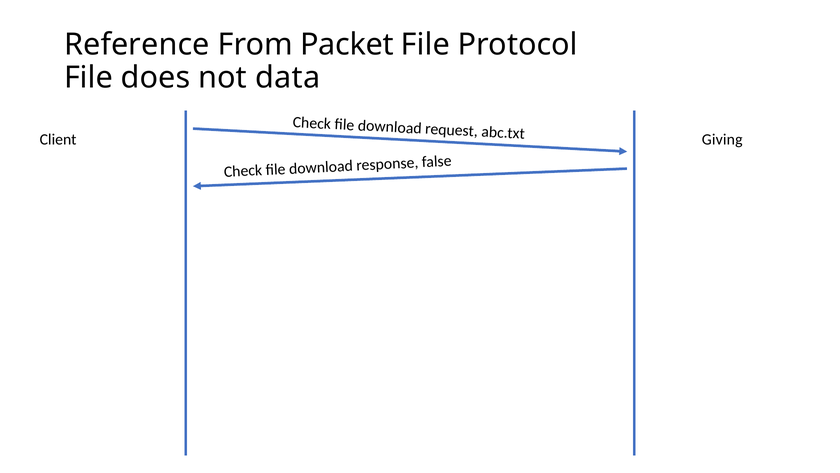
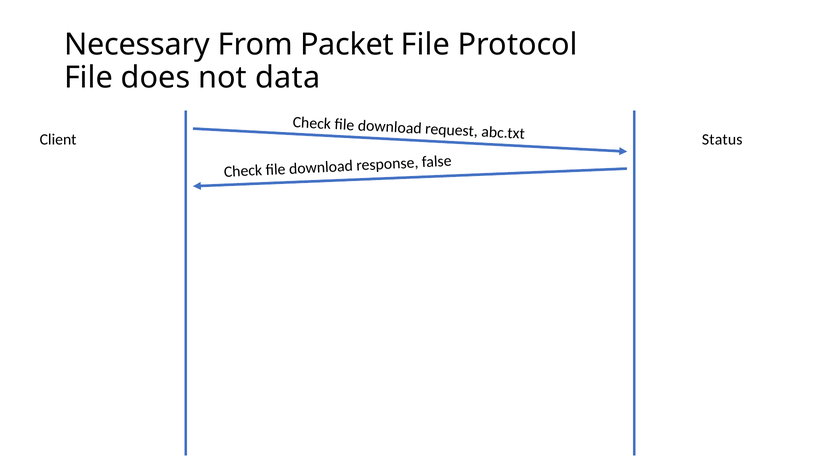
Reference: Reference -> Necessary (137, 45)
Giving: Giving -> Status (722, 140)
